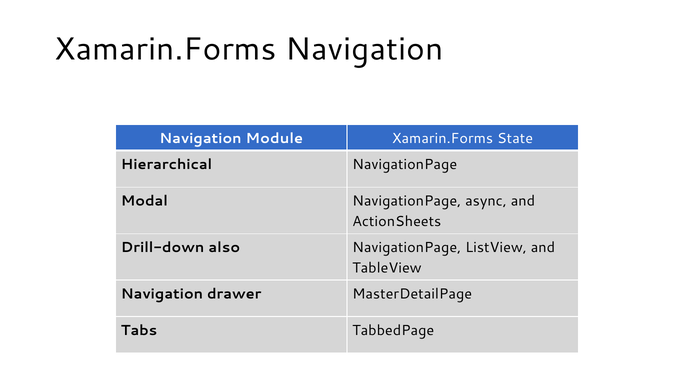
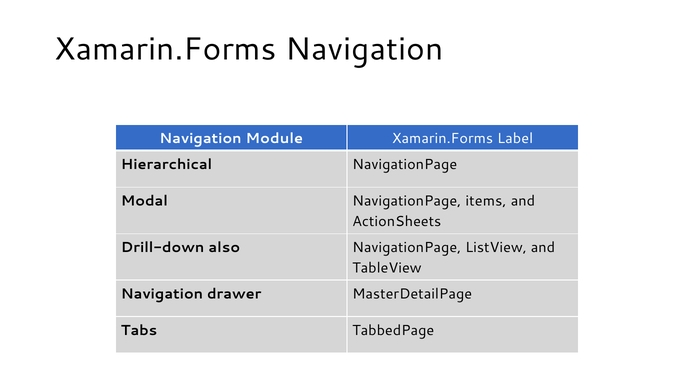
State: State -> Label (515, 138)
async: async -> items (486, 201)
